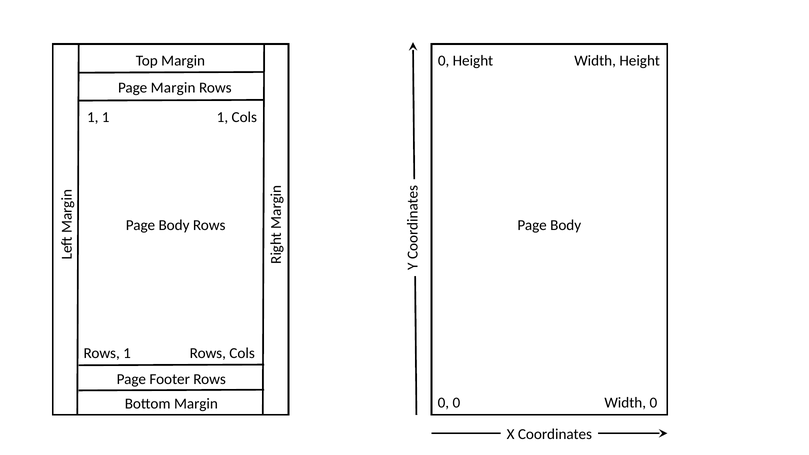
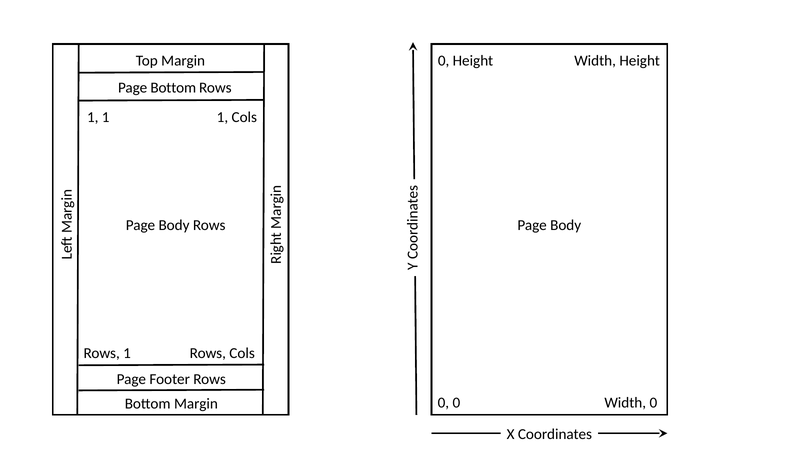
Page Margin: Margin -> Bottom (173, 88)
